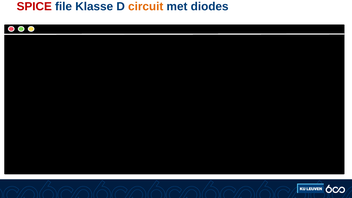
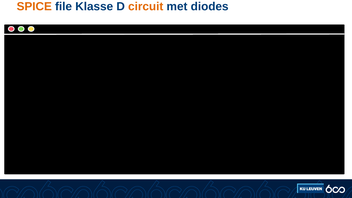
SPICE colour: red -> orange (34, 6)
